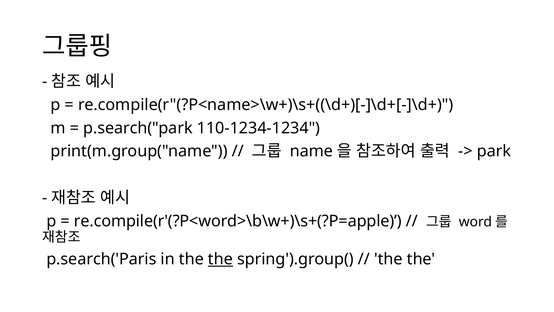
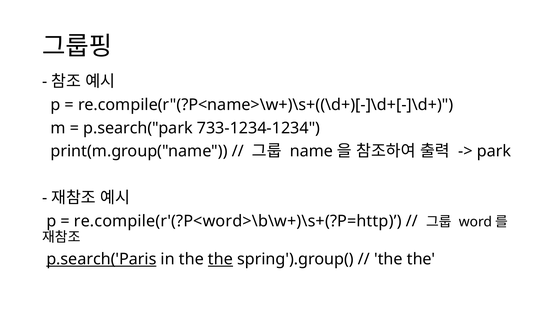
110-1234-1234: 110-1234-1234 -> 733-1234-1234 (258, 128)
re.compile(r'(?P<word>\b\w+)\s+(?P=apple: re.compile(r'(?P<word>\b\w+)\s+(?P=apple -> re.compile(r'(?P<word>\b\w+)\s+(?P=http (238, 221)
p.search('Paris underline: none -> present (101, 259)
